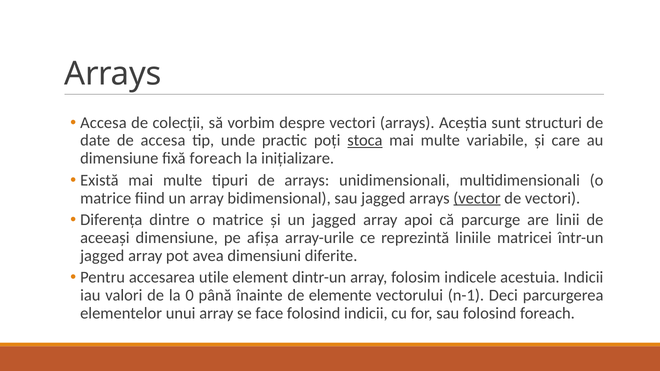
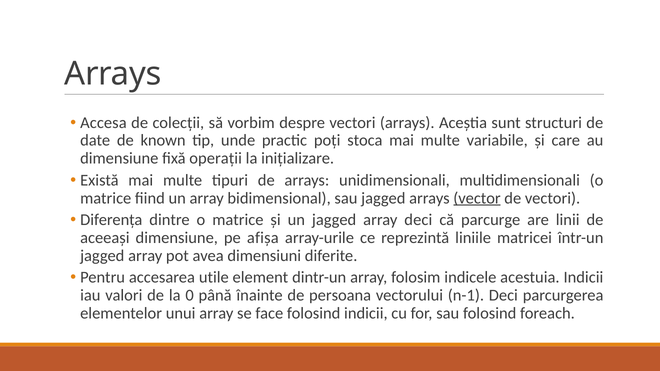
de accesa: accesa -> known (163, 141)
stoca underline: present -> none (365, 141)
fixă foreach: foreach -> operații (216, 158)
array apoi: apoi -> deci (418, 220)
elemente: elemente -> persoana (340, 296)
